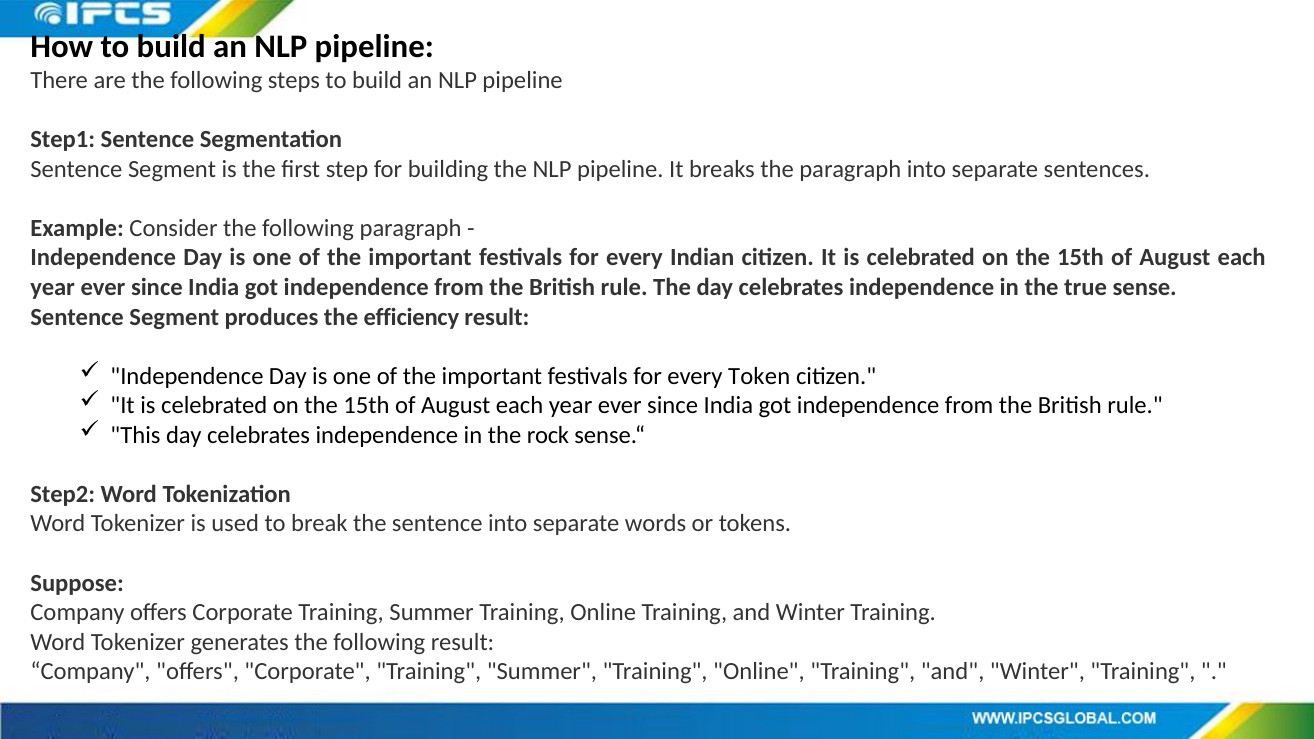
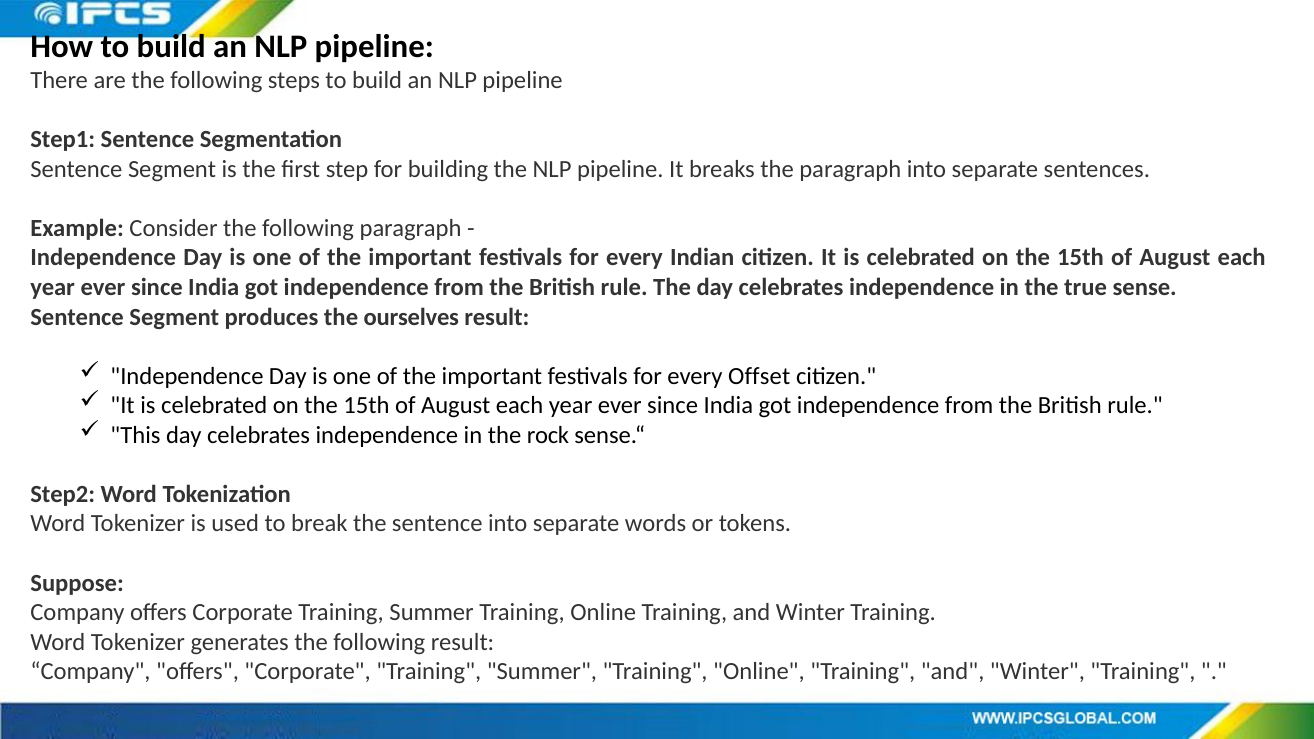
efficiency: efficiency -> ourselves (411, 317)
Token: Token -> Offset (759, 376)
